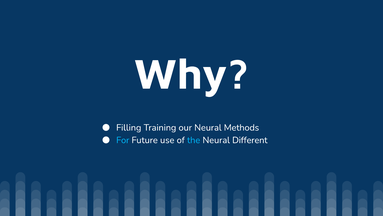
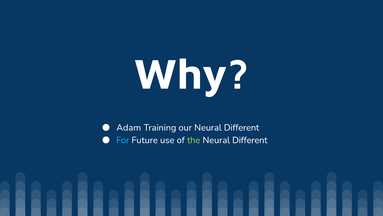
Filling: Filling -> Adam (129, 127)
our Neural Methods: Methods -> Different (241, 127)
the colour: light blue -> light green (194, 140)
